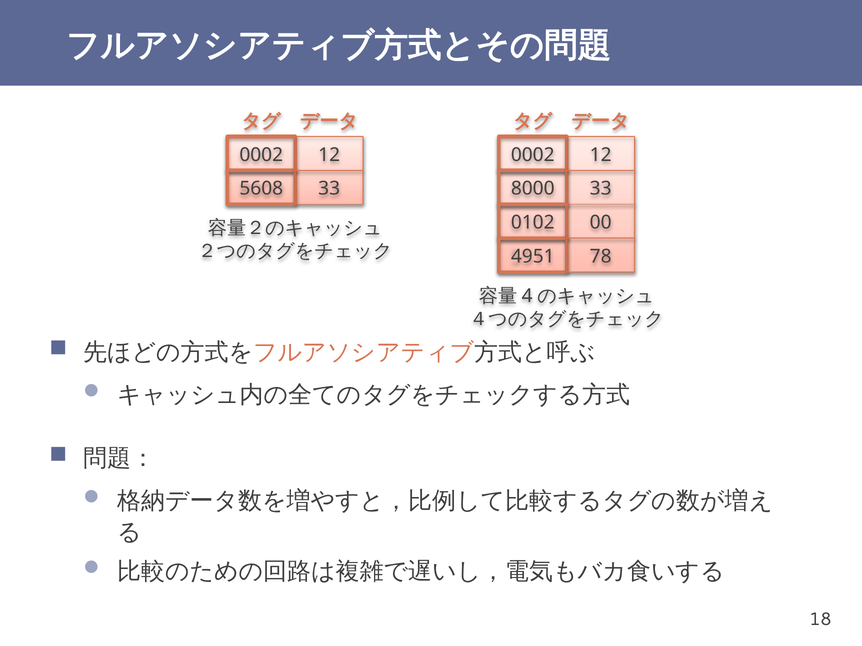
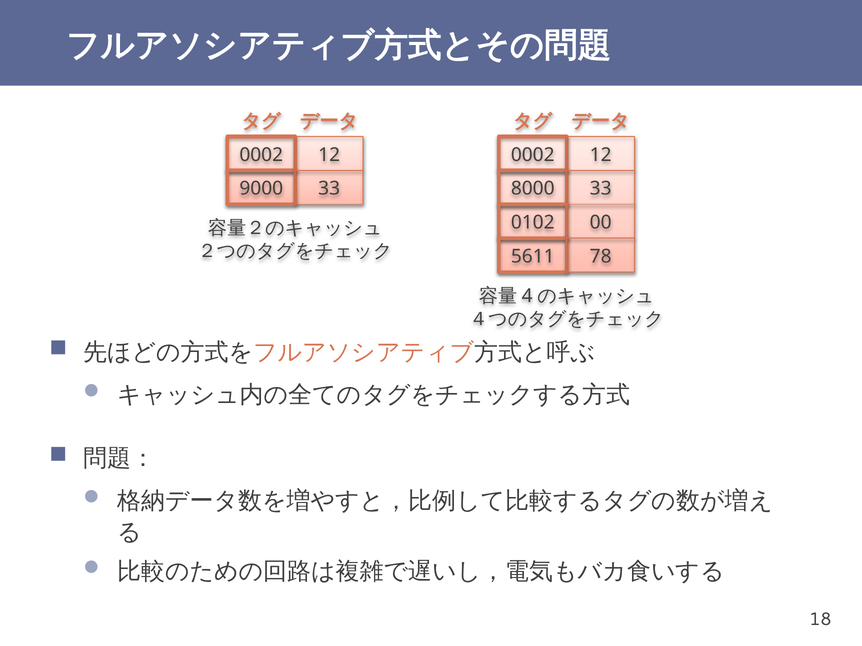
5608: 5608 -> 9000 (261, 189)
4951: 4951 -> 5611 (533, 257)
